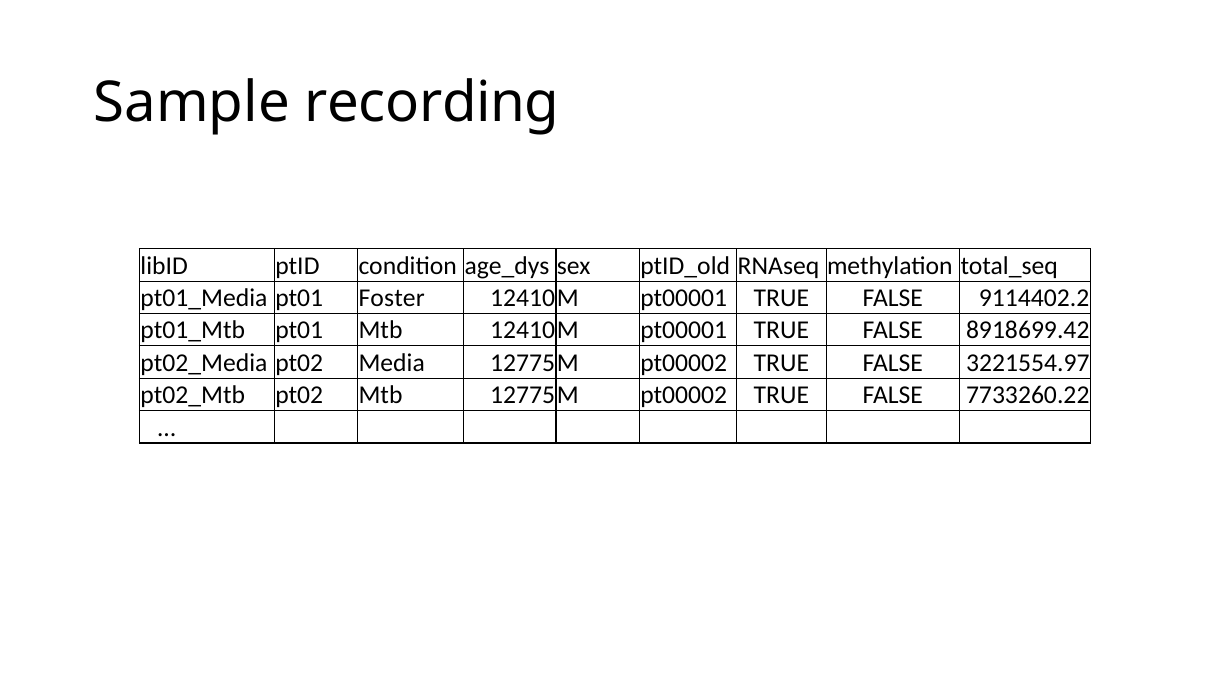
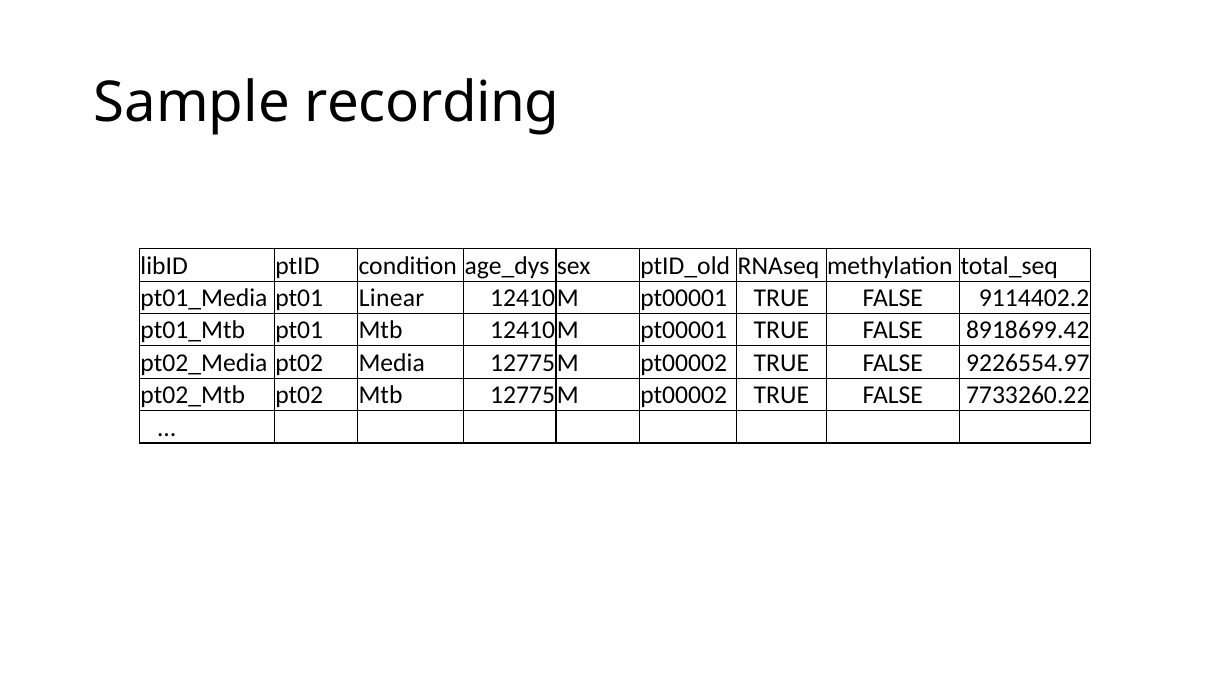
Foster: Foster -> Linear (392, 298)
3221554.97: 3221554.97 -> 9226554.97 (1028, 363)
